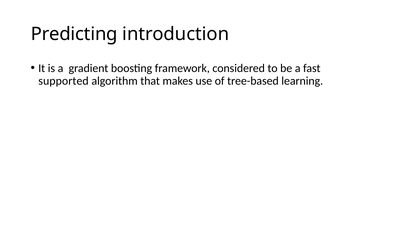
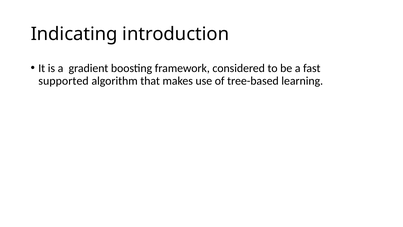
Predicting: Predicting -> Indicating (74, 34)
